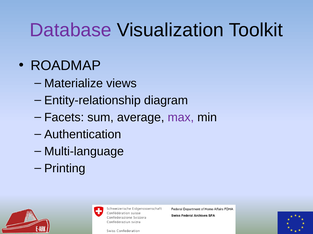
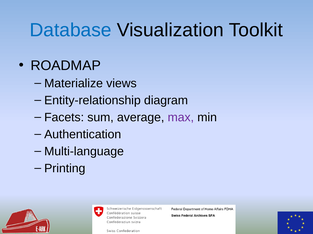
Database colour: purple -> blue (71, 30)
